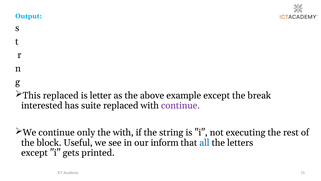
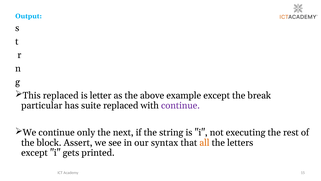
interested: interested -> particular (42, 105)
the with: with -> next (123, 132)
Useful: Useful -> Assert (78, 142)
inform: inform -> syntax (165, 142)
all colour: blue -> orange (204, 142)
